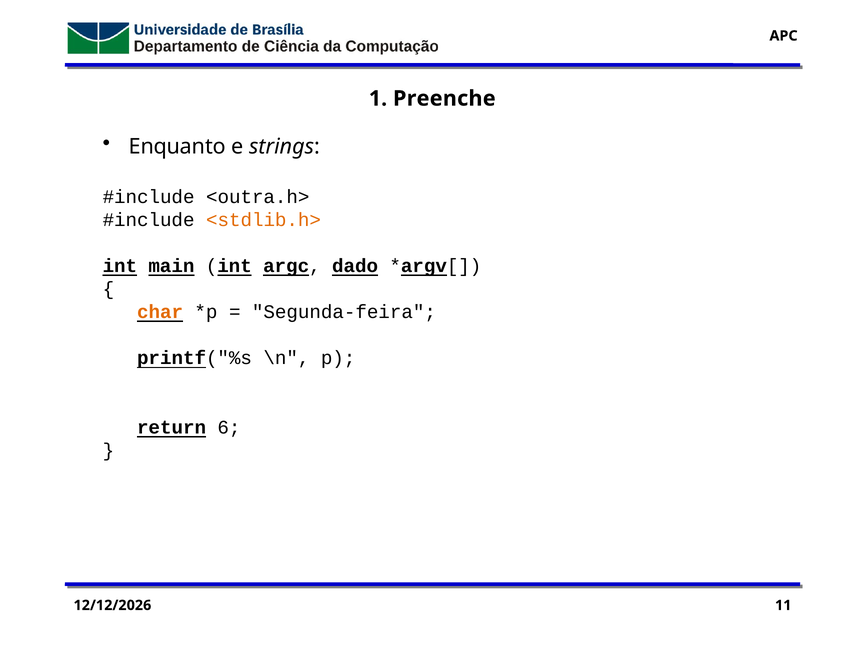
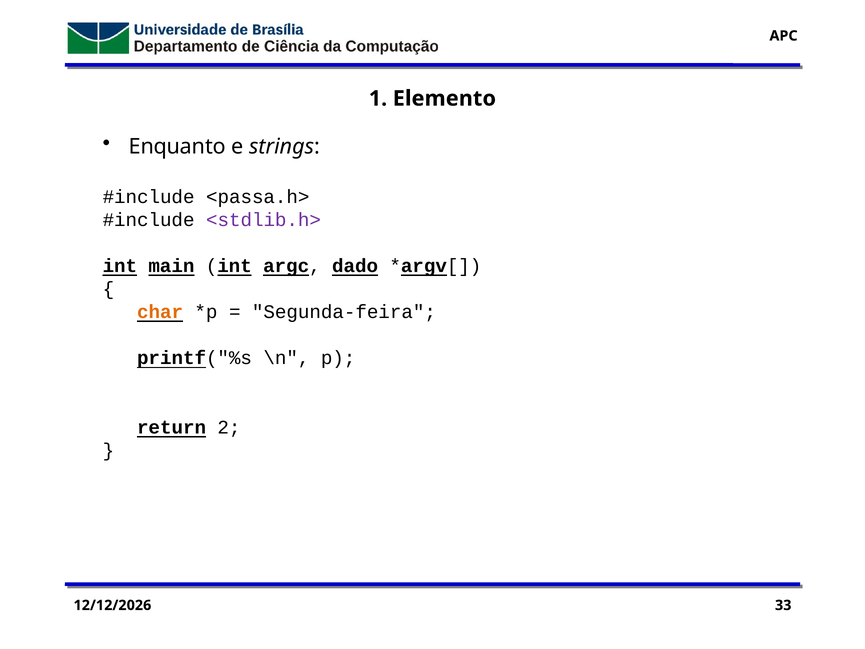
Preenche: Preenche -> Elemento (444, 98)
<outra.h>: <outra.h> -> <passa.h> (258, 197)
<stdlib.h> colour: orange -> purple (264, 220)
6: 6 -> 2 (229, 427)
11: 11 -> 33 (783, 605)
